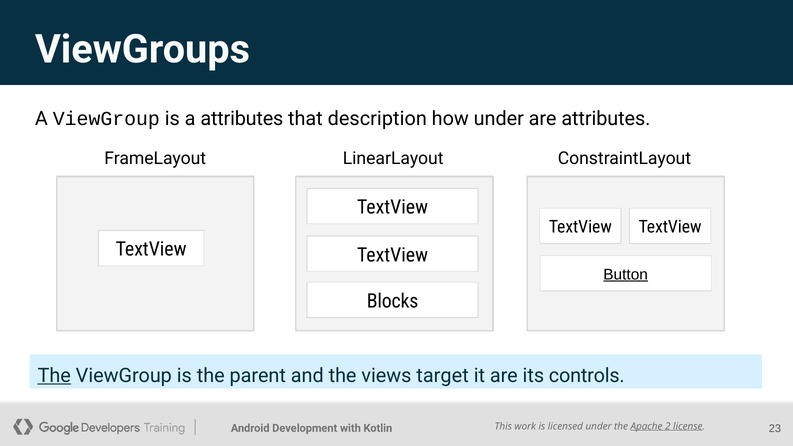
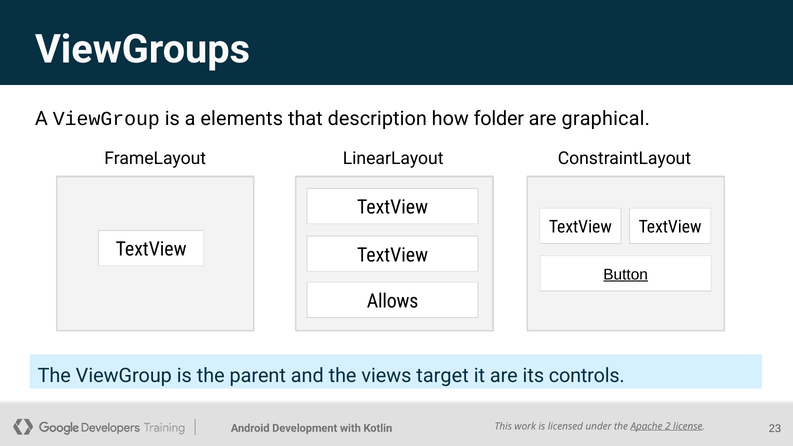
a attributes: attributes -> elements (242, 119)
how under: under -> folder (499, 119)
are attributes: attributes -> graphical (606, 119)
Blocks: Blocks -> Allows (393, 301)
The underline: present -> none (54, 376)
